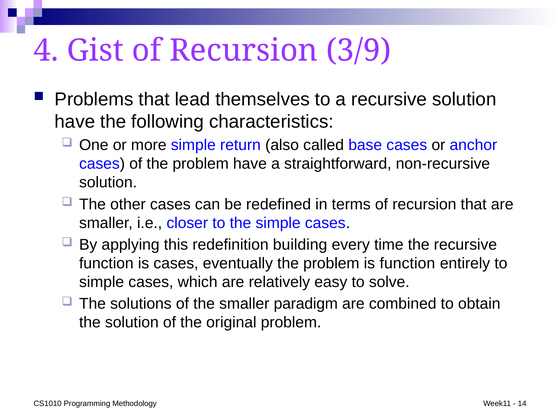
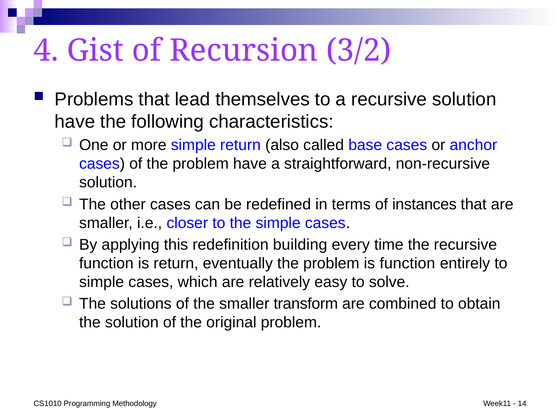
3/9: 3/9 -> 3/2 (359, 51)
terms of recursion: recursion -> instances (424, 204)
is cases: cases -> return (176, 263)
paradigm: paradigm -> transform (306, 304)
